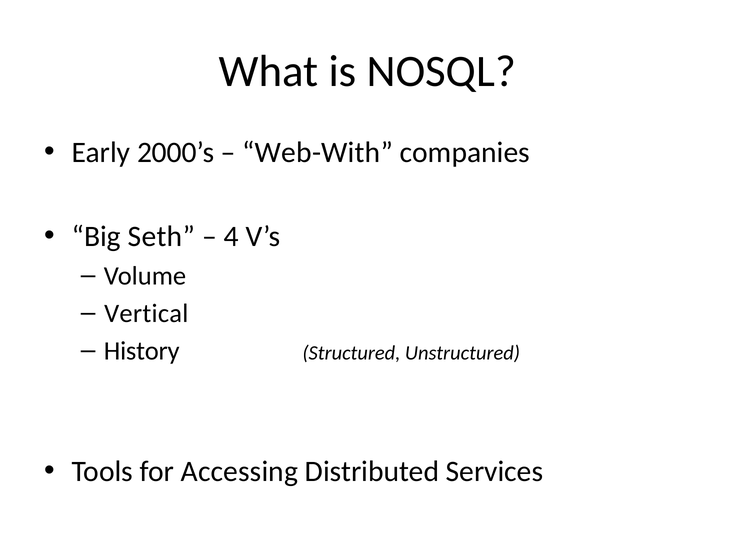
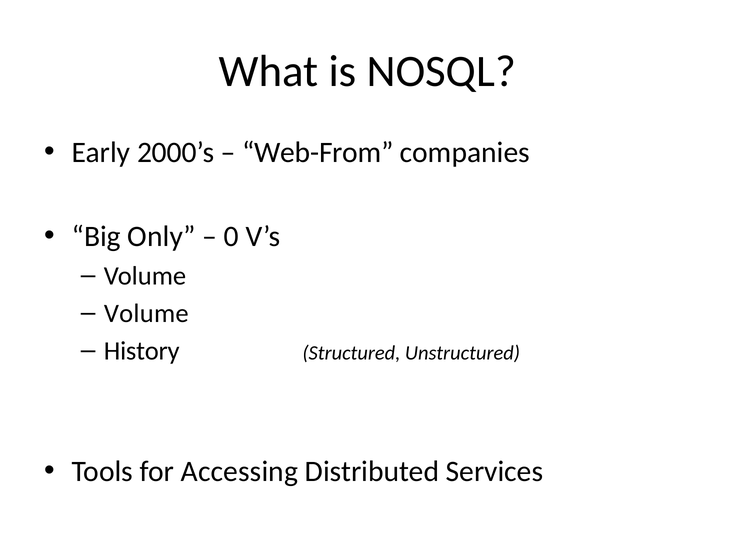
Web-With: Web-With -> Web-From (318, 152)
Seth: Seth -> Only (162, 236)
4: 4 -> 0 (231, 236)
Vertical: Vertical -> Volume (146, 313)
